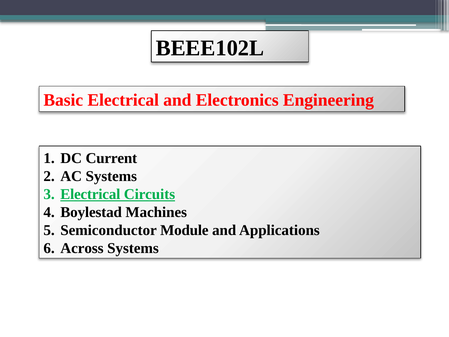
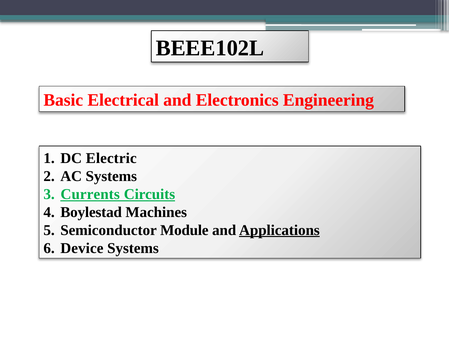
Current: Current -> Electric (111, 158)
Electrical: Electrical -> Currents (90, 194)
Applications underline: none -> present (279, 230)
Across: Across -> Device (82, 248)
